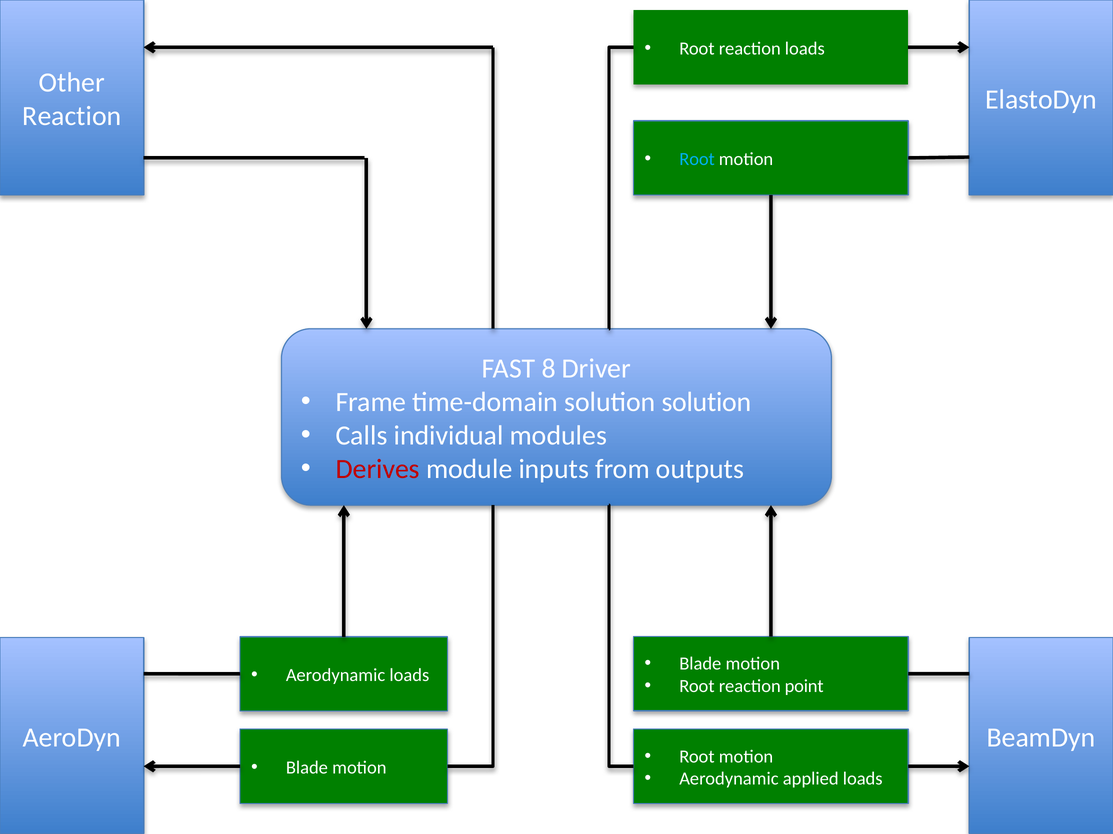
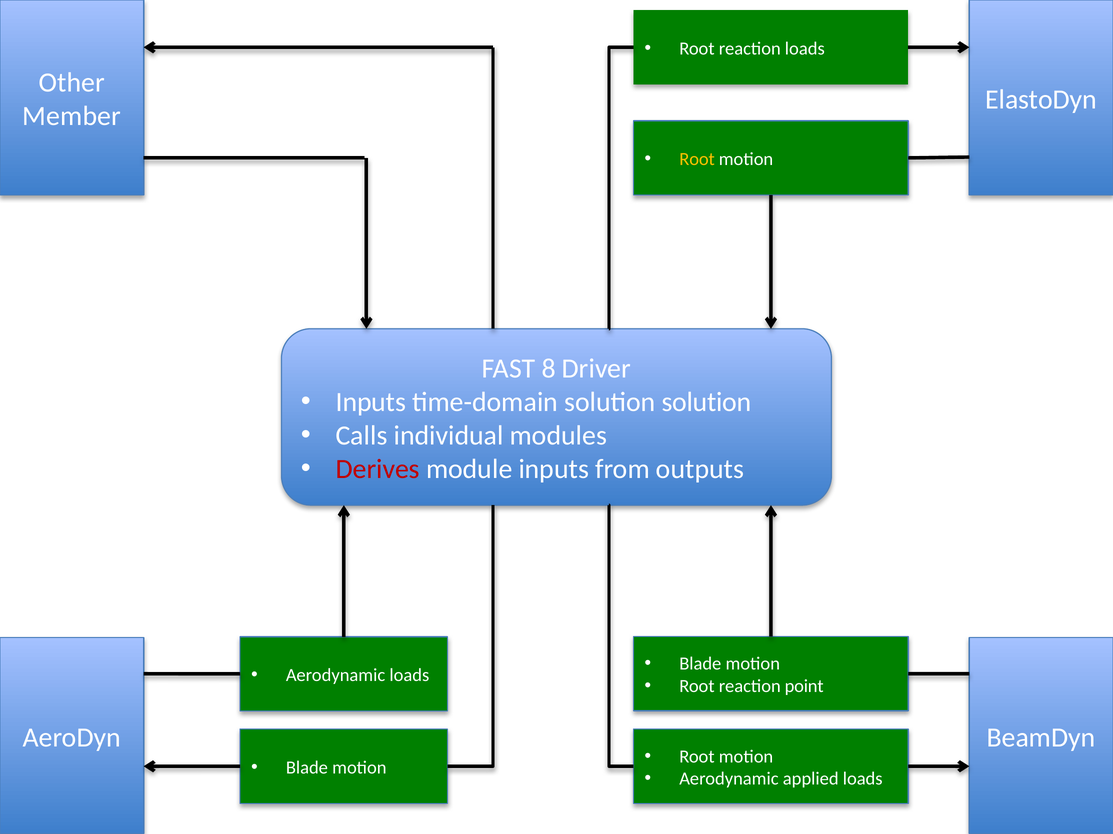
Reaction: Reaction -> Member (72, 116)
Root colour: light blue -> yellow (697, 159)
Frame: Frame -> Inputs (371, 403)
